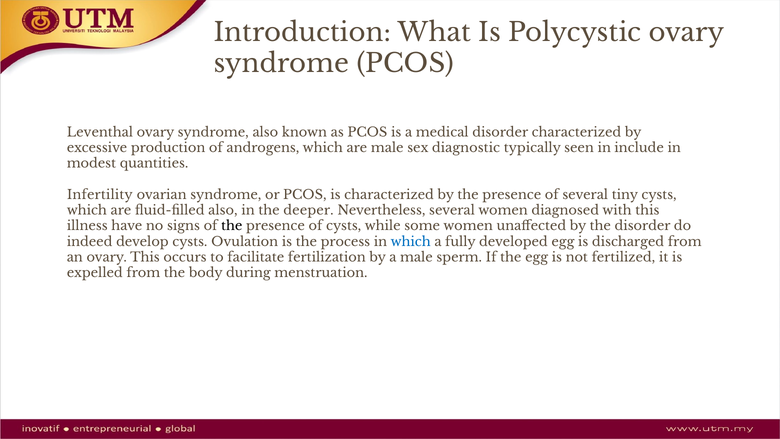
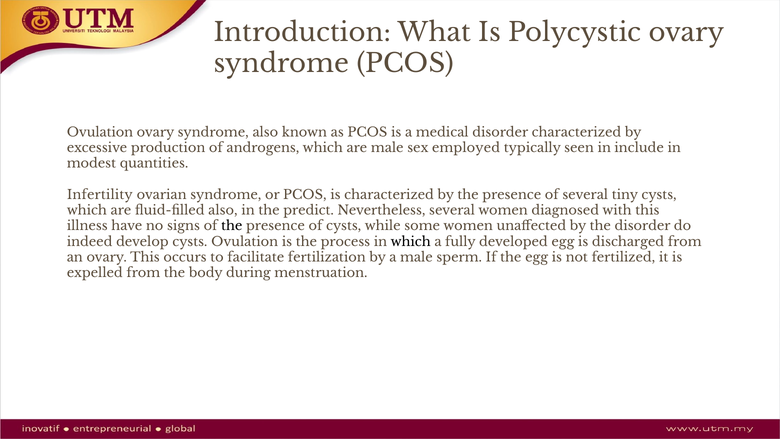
Leventhal: Leventhal -> Ovulation (100, 132)
diagnostic: diagnostic -> employed (466, 148)
deeper: deeper -> predict (309, 210)
which colour: blue -> black (411, 242)
